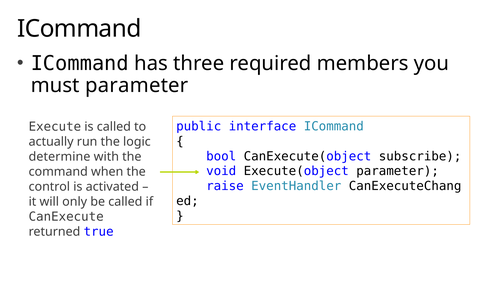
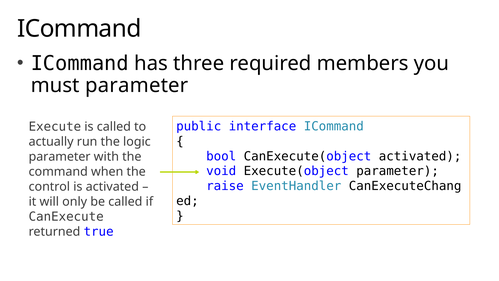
CanExecute(object subscribe: subscribe -> activated (420, 156)
determine: determine -> parameter (60, 157)
